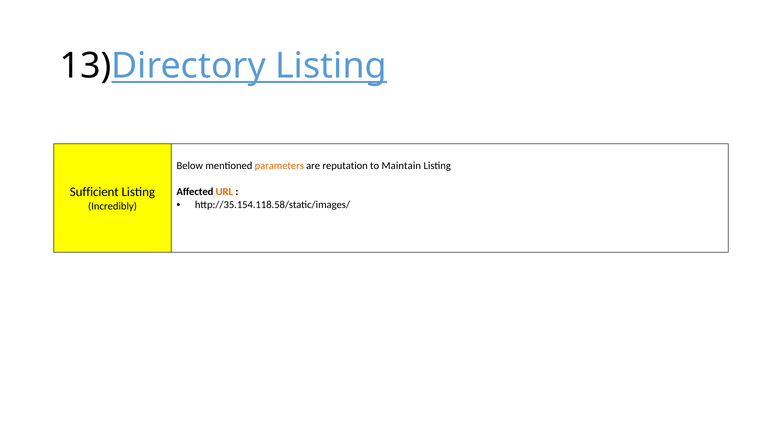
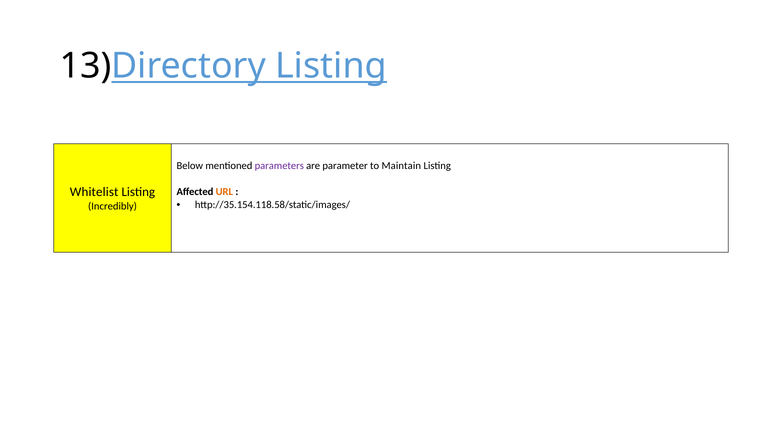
parameters colour: orange -> purple (279, 166)
reputation: reputation -> parameter (345, 166)
Sufficient: Sufficient -> Whitelist (94, 192)
